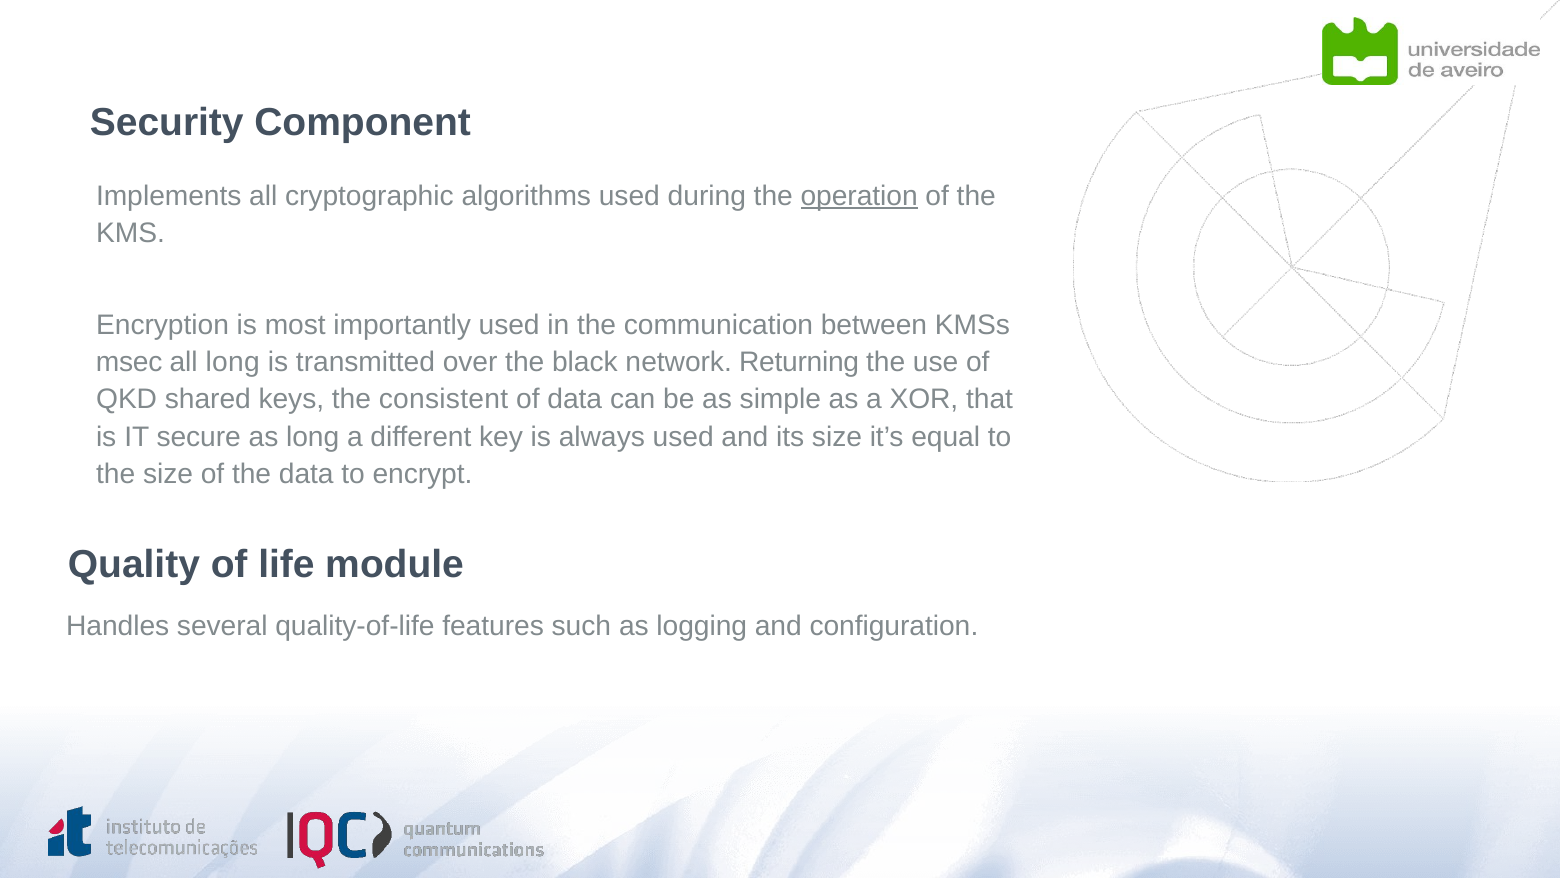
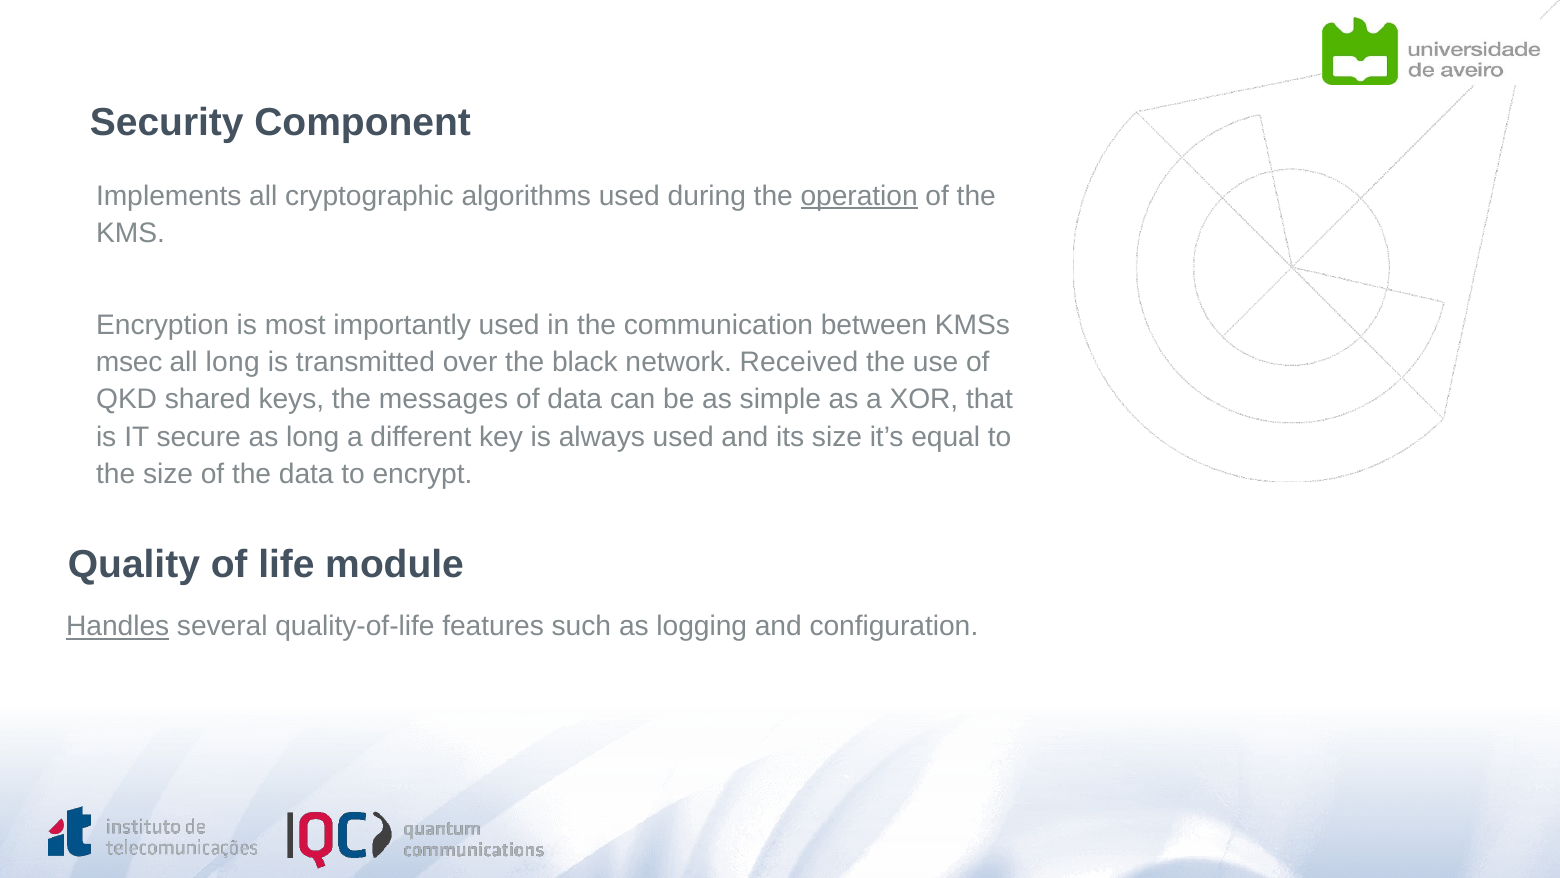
Returning: Returning -> Received (799, 362)
consistent: consistent -> messages (444, 399)
Handles underline: none -> present (118, 626)
